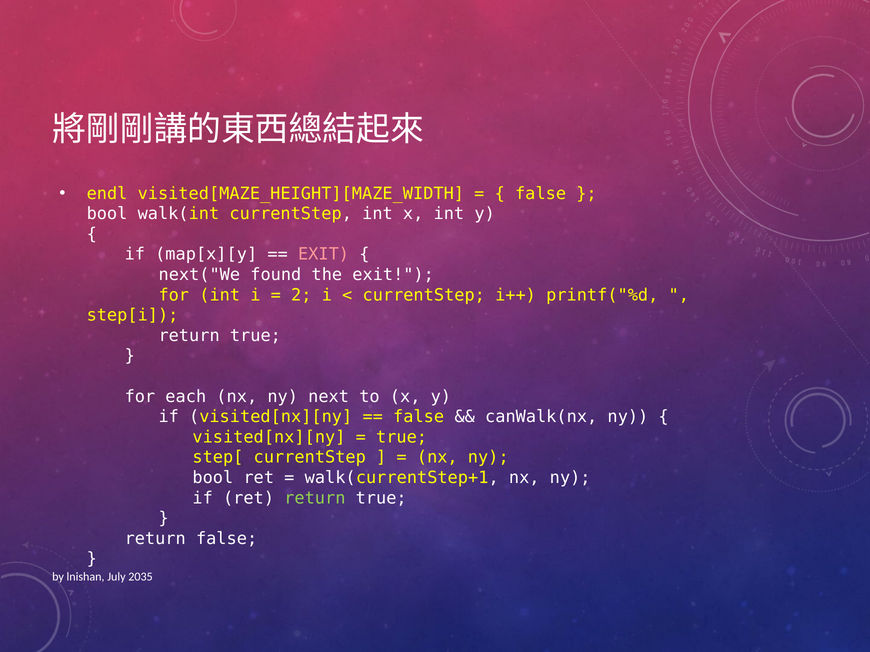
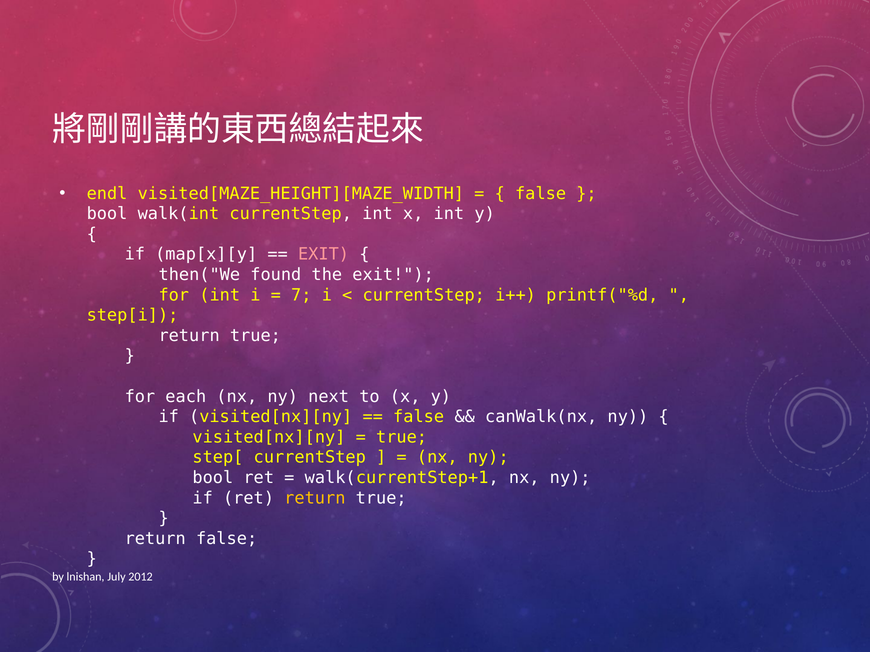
next("We: next("We -> then("We (199, 275)
2: 2 -> 7 (301, 295)
return colour: light green -> yellow (315, 498)
2035: 2035 -> 2012 (141, 577)
